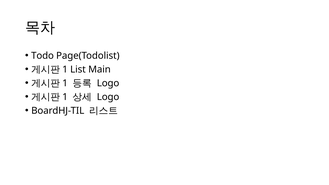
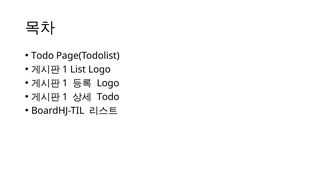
List Main: Main -> Logo (99, 69)
Logo: Logo -> Todo (108, 97)
